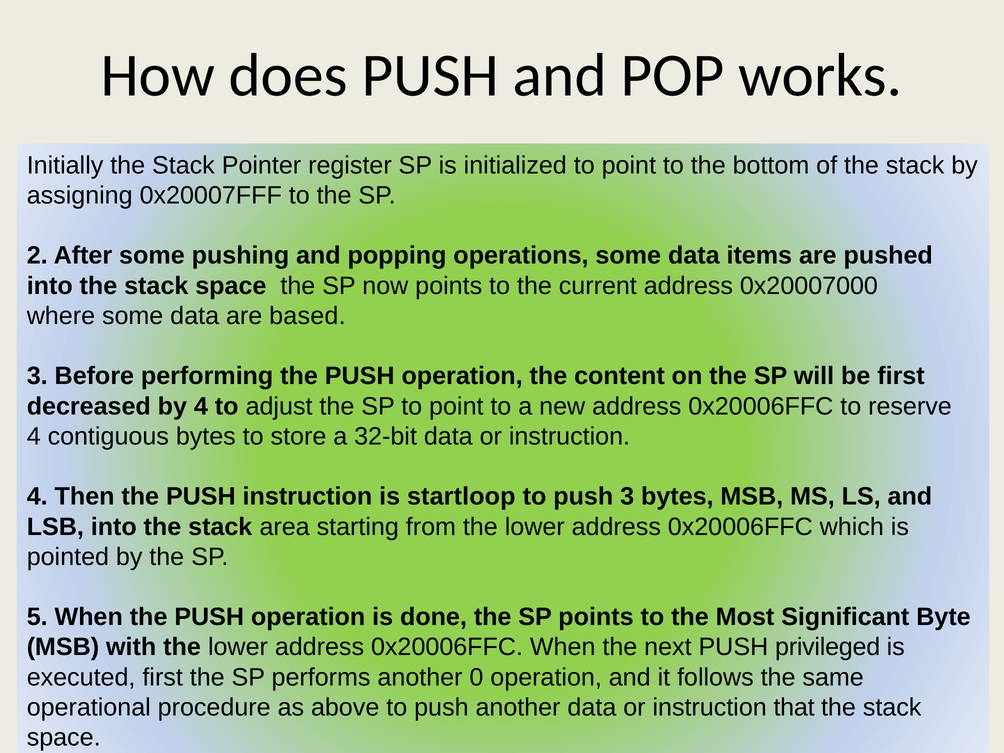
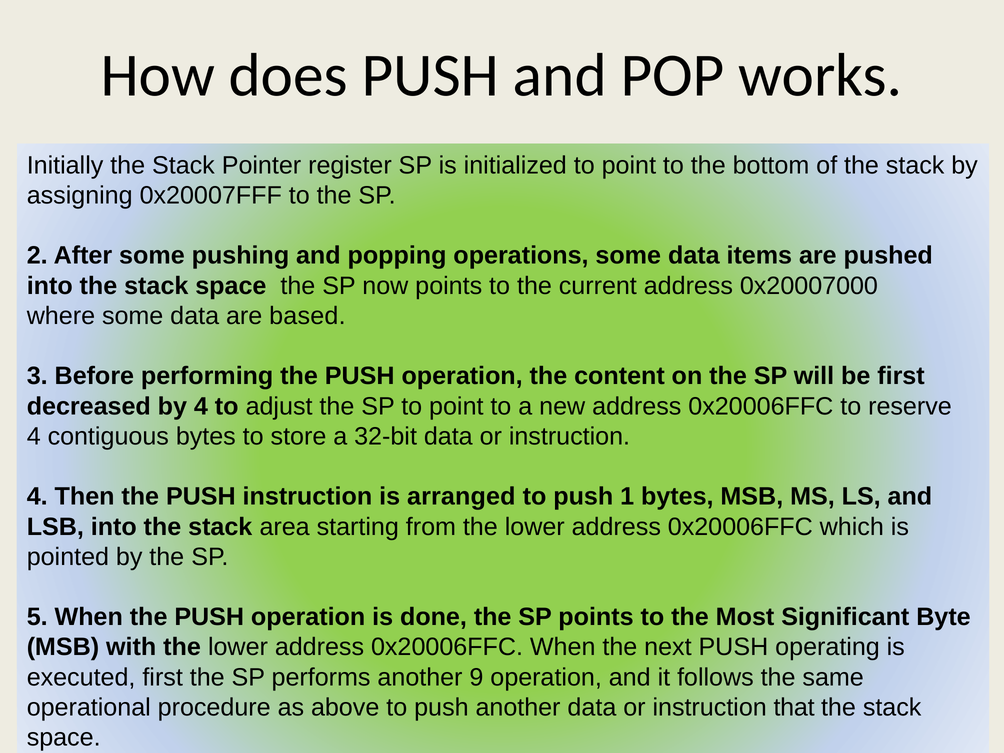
startloop: startloop -> arranged (461, 497)
push 3: 3 -> 1 (627, 497)
privileged: privileged -> operating (828, 647)
0: 0 -> 9 (476, 677)
